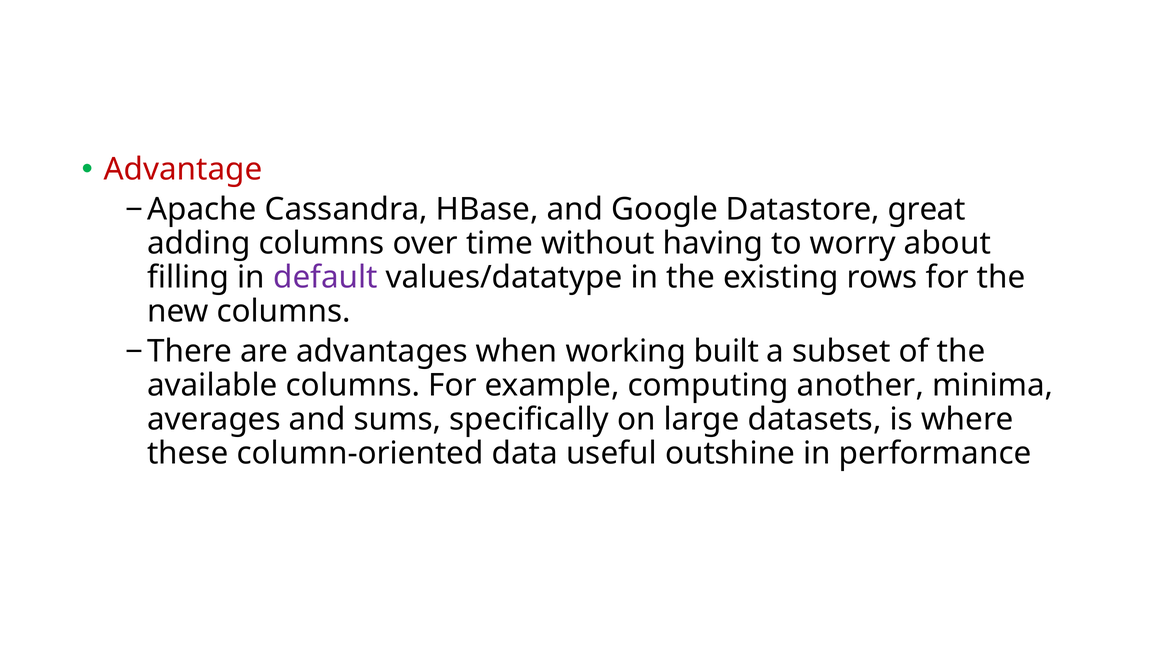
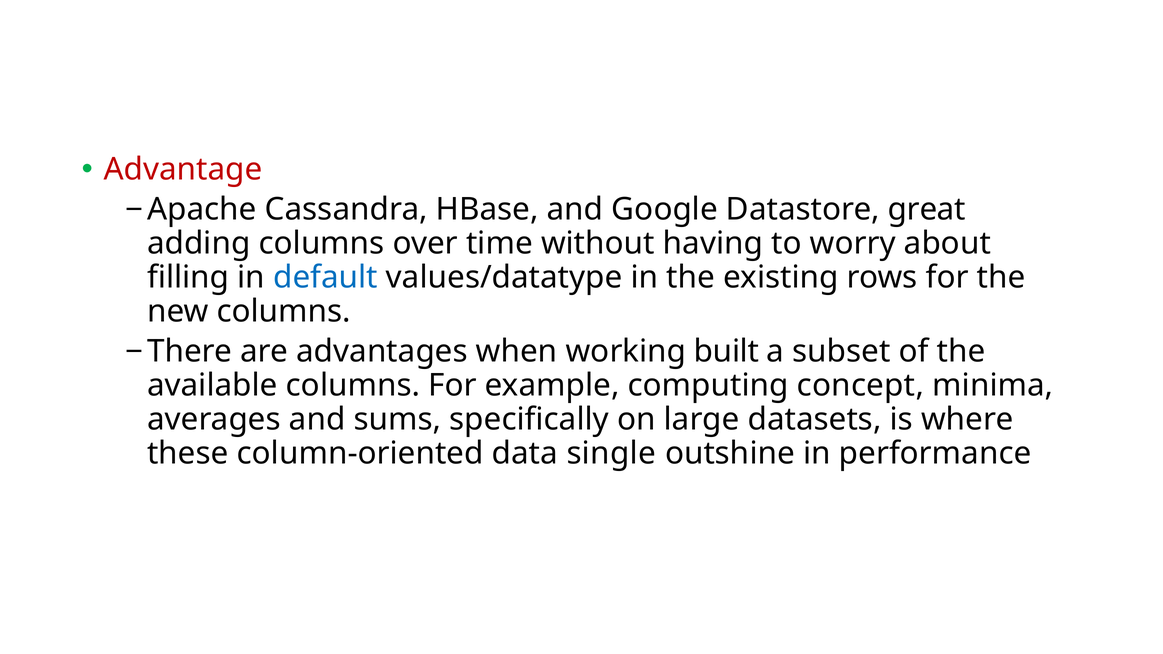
default colour: purple -> blue (325, 278)
another: another -> concept (860, 386)
useful: useful -> single (611, 454)
